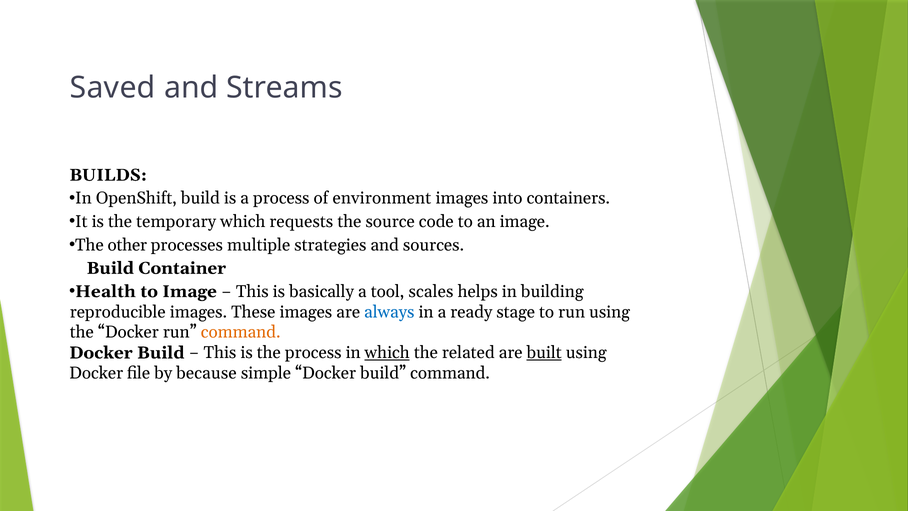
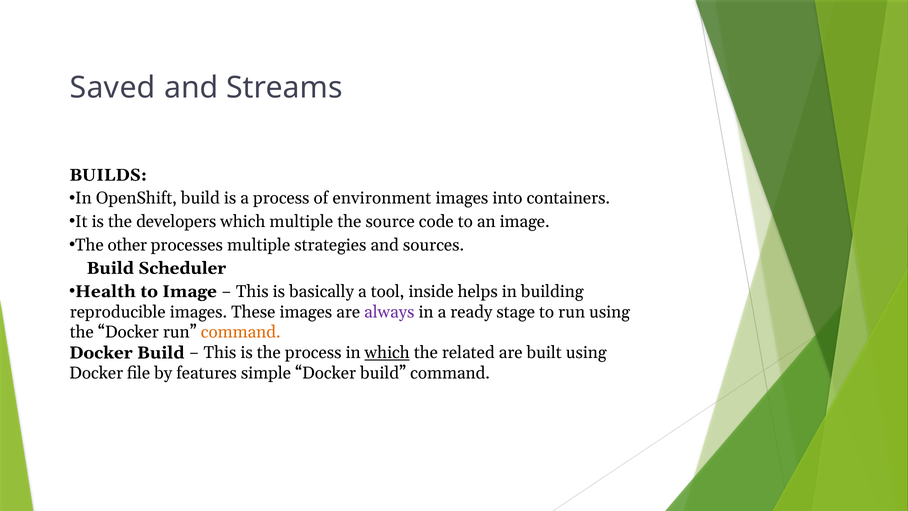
temporary: temporary -> developers (176, 222)
which requests: requests -> multiple (301, 222)
Container: Container -> Scheduler (182, 268)
scales: scales -> inside (431, 291)
always colour: blue -> purple (389, 312)
built underline: present -> none (544, 353)
because: because -> features (207, 373)
